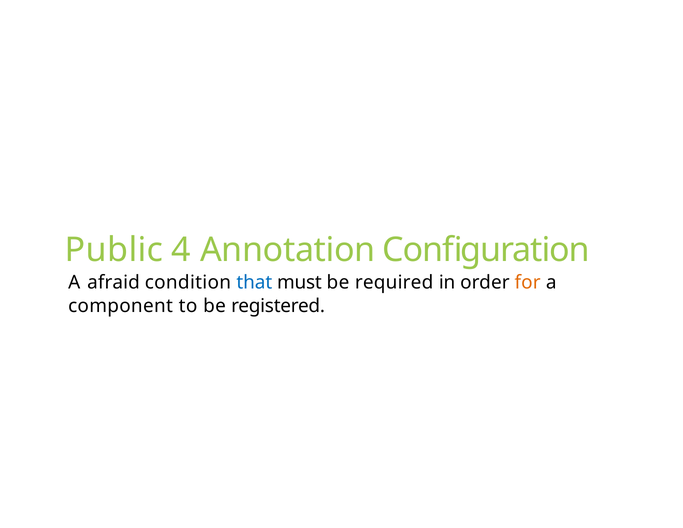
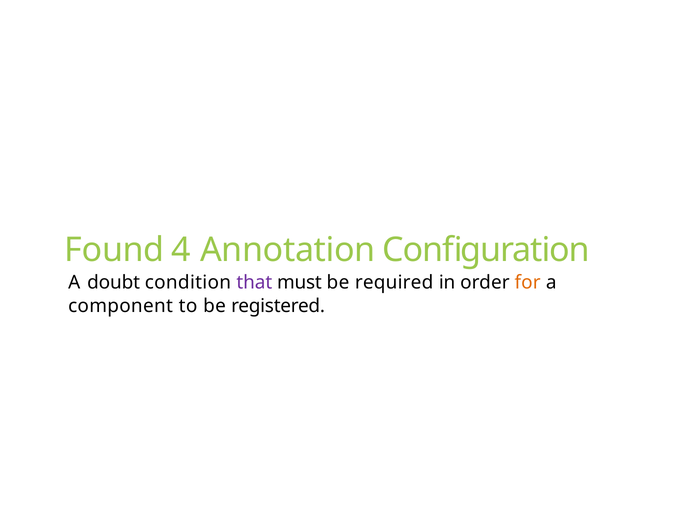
Public: Public -> Found (114, 250)
afraid: afraid -> doubt (114, 283)
that colour: blue -> purple (254, 283)
